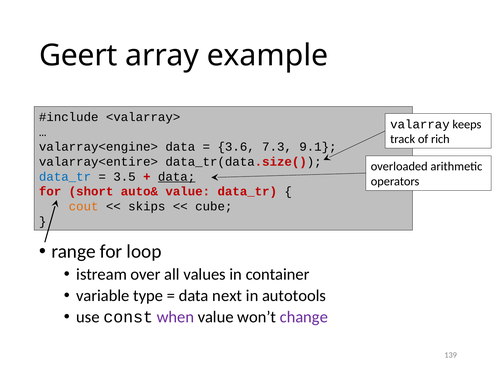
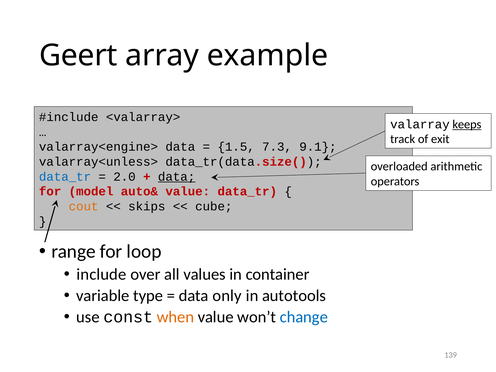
keeps underline: none -> present (467, 124)
rich: rich -> exit (440, 139)
3.6: 3.6 -> 1.5 (236, 147)
valarray<entire>: valarray<entire> -> valarray<unless> (98, 162)
3.5: 3.5 -> 2.0 (125, 177)
short: short -> model (91, 192)
istream: istream -> include (101, 274)
next: next -> only (227, 296)
when colour: purple -> orange (175, 317)
change colour: purple -> blue (304, 317)
